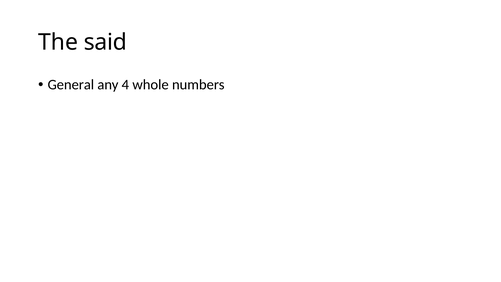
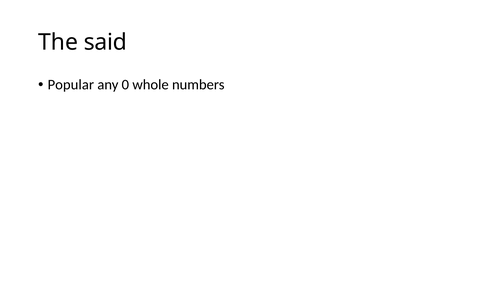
General: General -> Popular (71, 85)
4: 4 -> 0 (125, 85)
